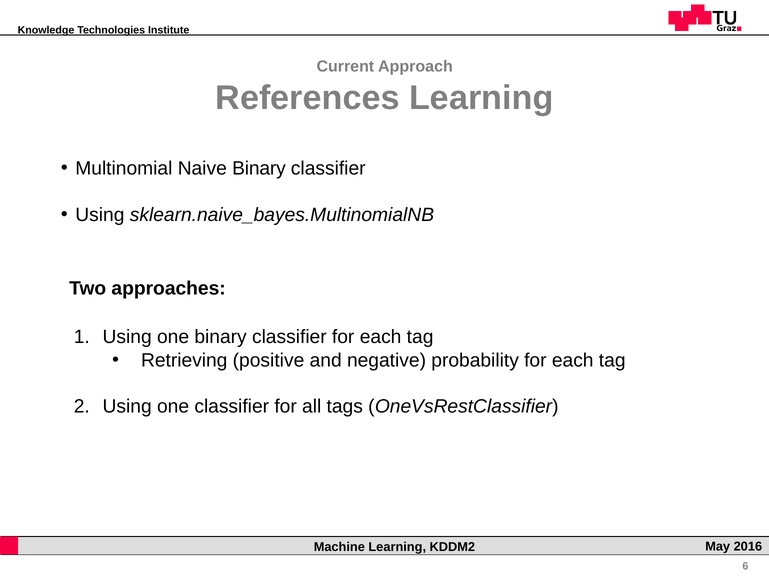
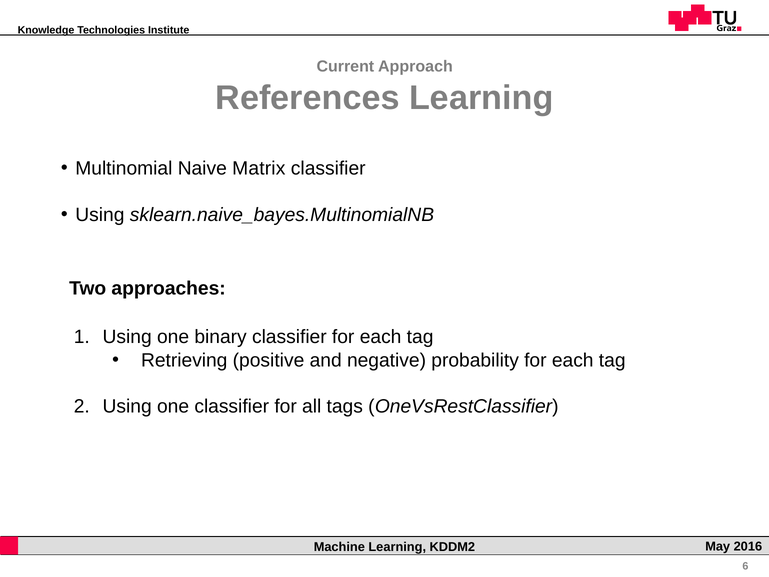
Naive Binary: Binary -> Matrix (259, 169)
